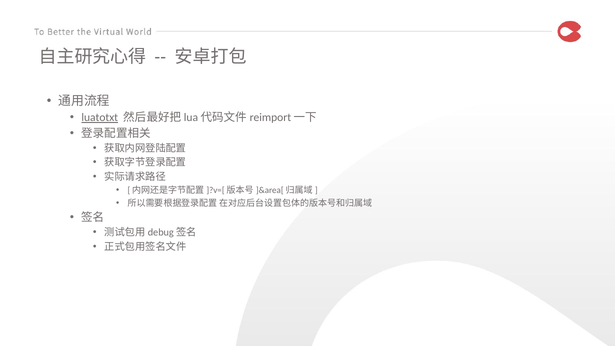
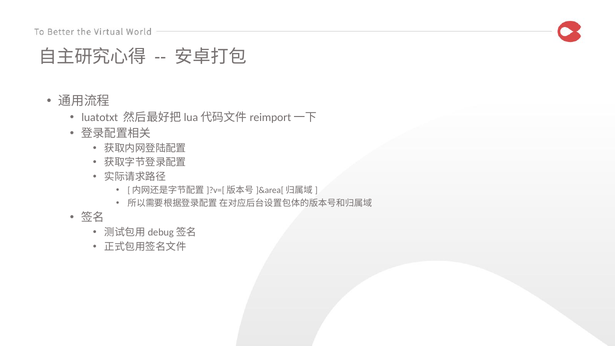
luatotxt underline: present -> none (100, 118)
